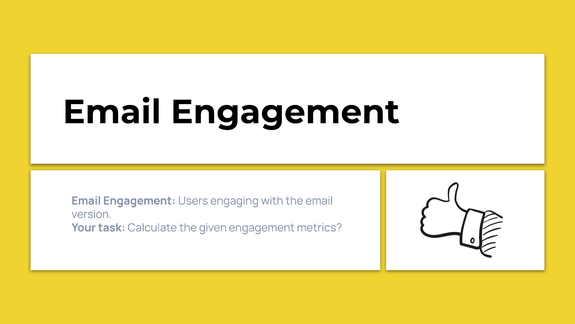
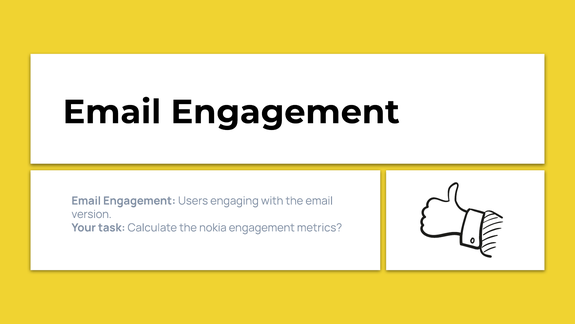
given: given -> nokia (213, 227)
